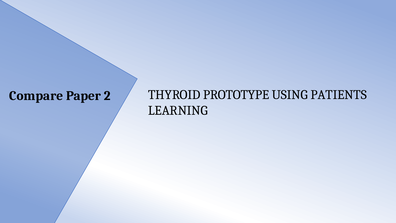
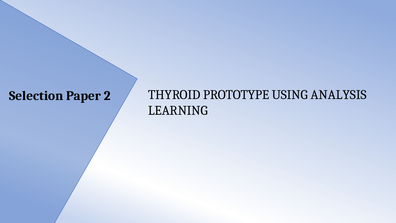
Compare: Compare -> Selection (36, 96)
PATIENTS: PATIENTS -> ANALYSIS (339, 95)
